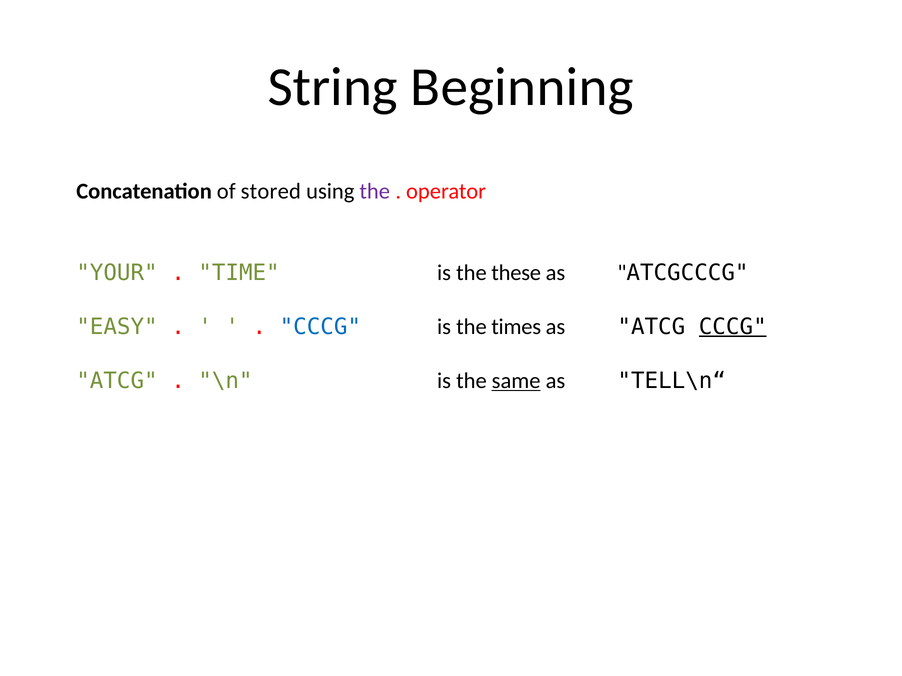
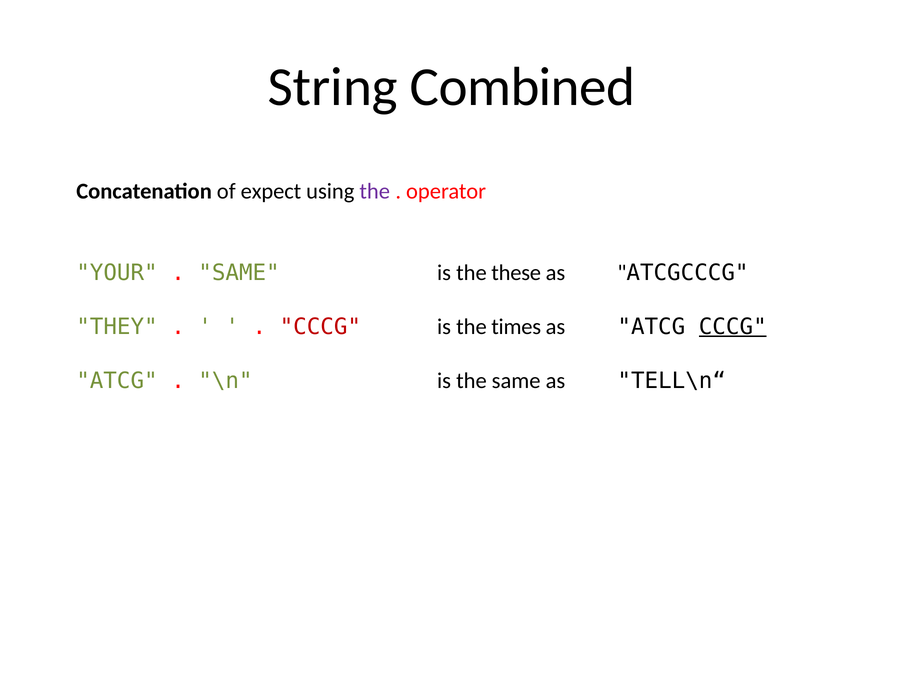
Beginning: Beginning -> Combined (522, 87)
stored: stored -> expect (271, 192)
TIME: TIME -> SAME (239, 273)
EASY: EASY -> THEY (117, 327)
CCCG colour: blue -> red (320, 327)
same underline: present -> none (516, 381)
